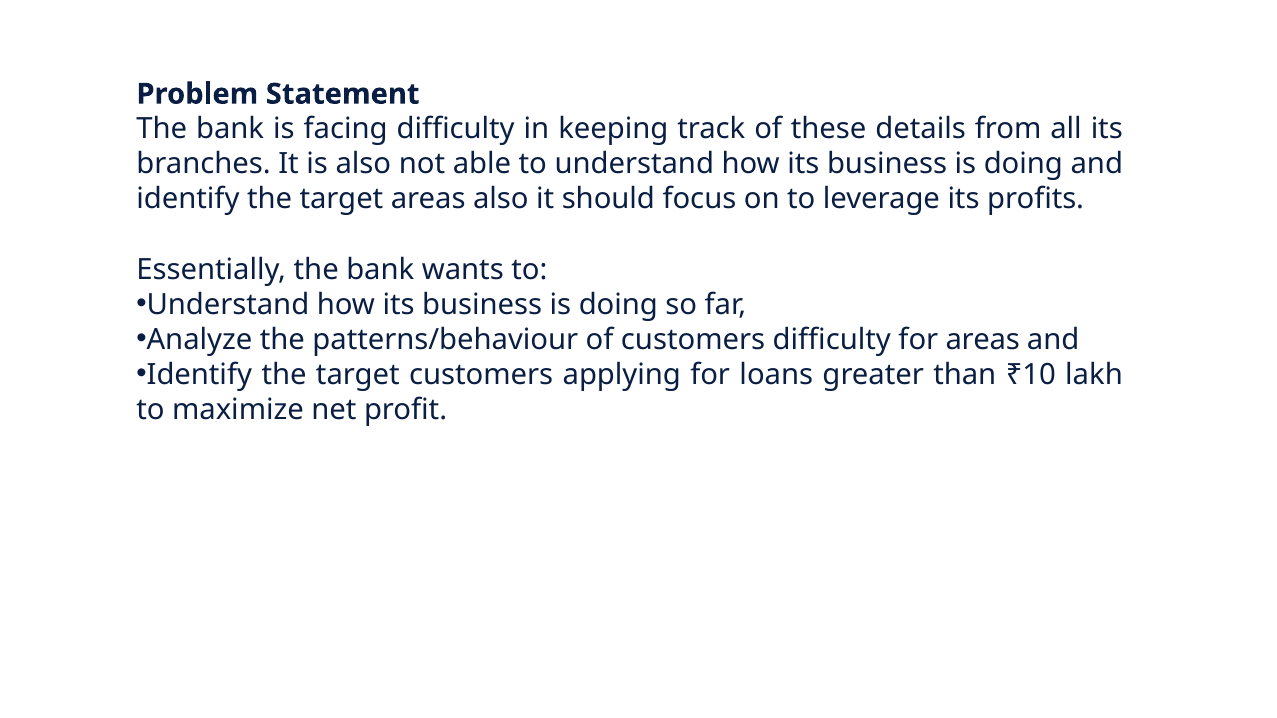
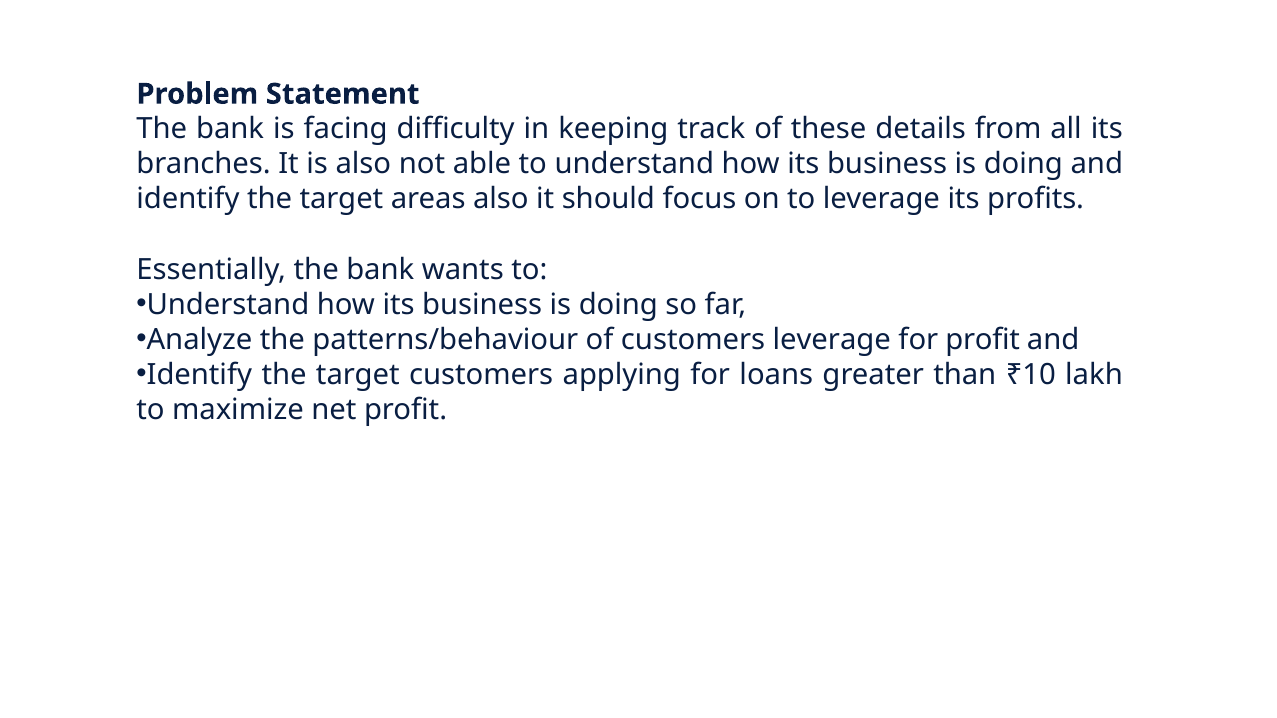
customers difficulty: difficulty -> leverage (832, 340)
for areas: areas -> profit (983, 340)
